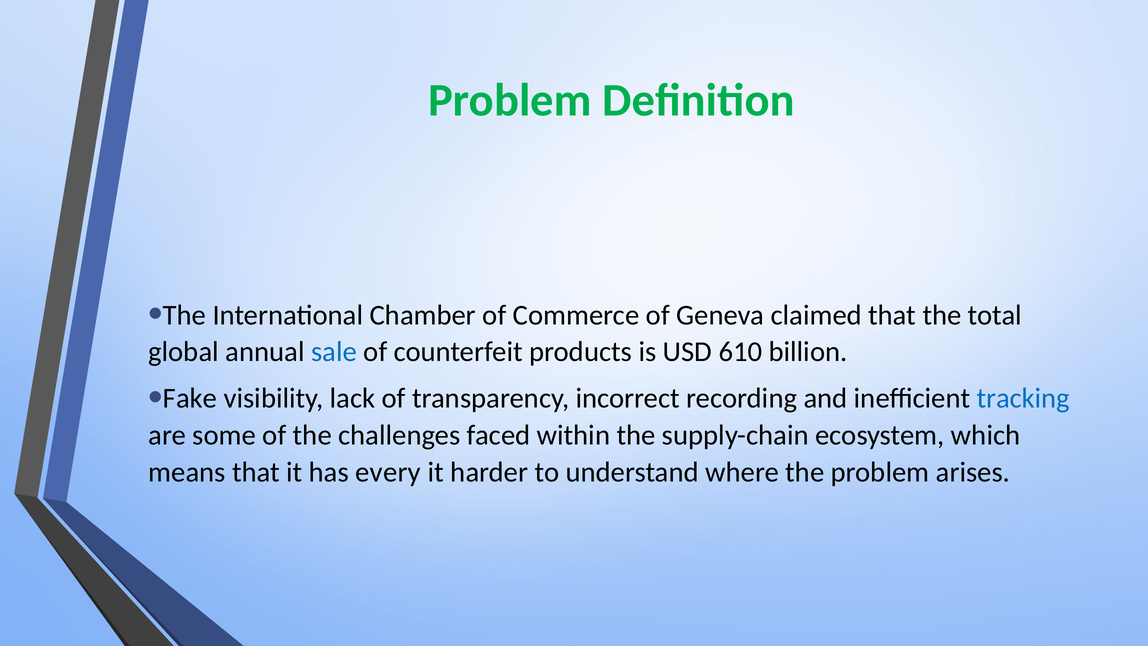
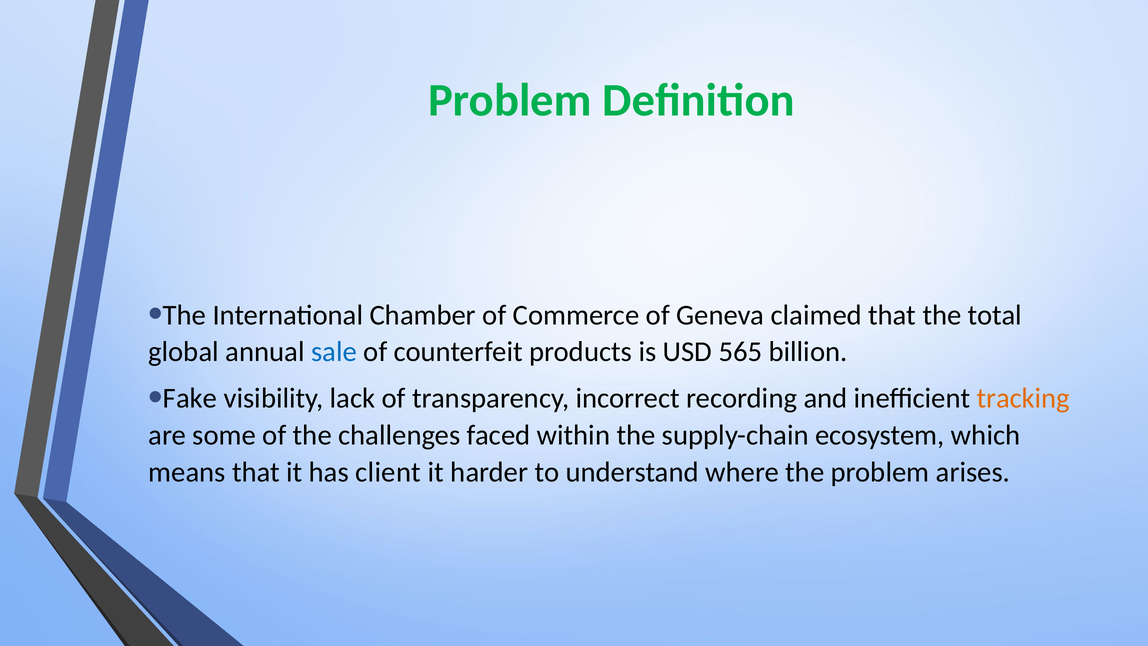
610: 610 -> 565 (740, 352)
tracking colour: blue -> orange (1023, 398)
every: every -> client (388, 472)
